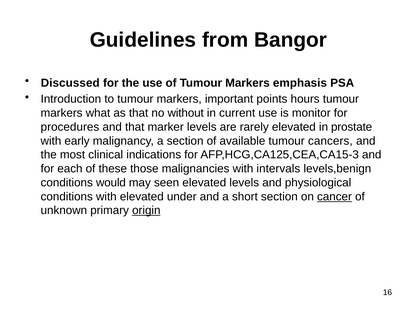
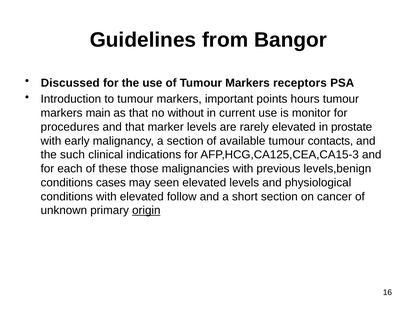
emphasis: emphasis -> receptors (300, 83)
what: what -> main (98, 113)
cancers: cancers -> contacts (330, 141)
most: most -> such (72, 155)
intervals: intervals -> previous (278, 169)
would: would -> cases (111, 182)
under: under -> follow (182, 196)
cancer underline: present -> none (334, 196)
